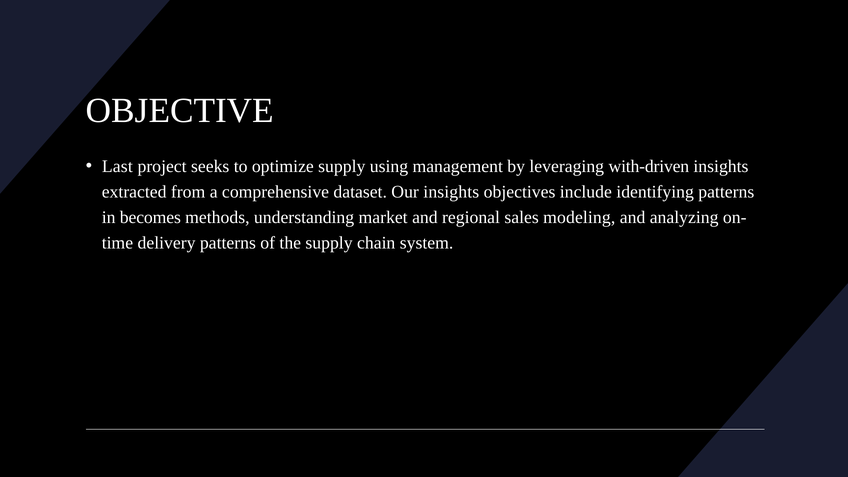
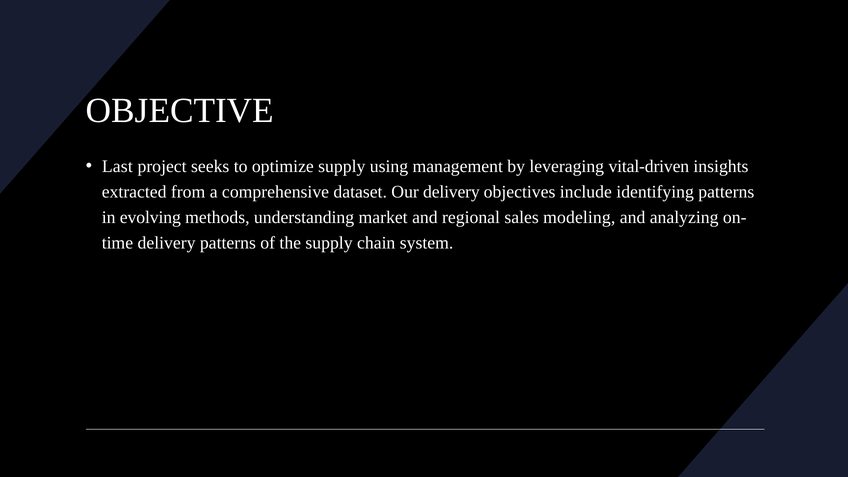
with-driven: with-driven -> vital-driven (649, 166)
Our insights: insights -> delivery (451, 192)
becomes: becomes -> evolving (150, 217)
